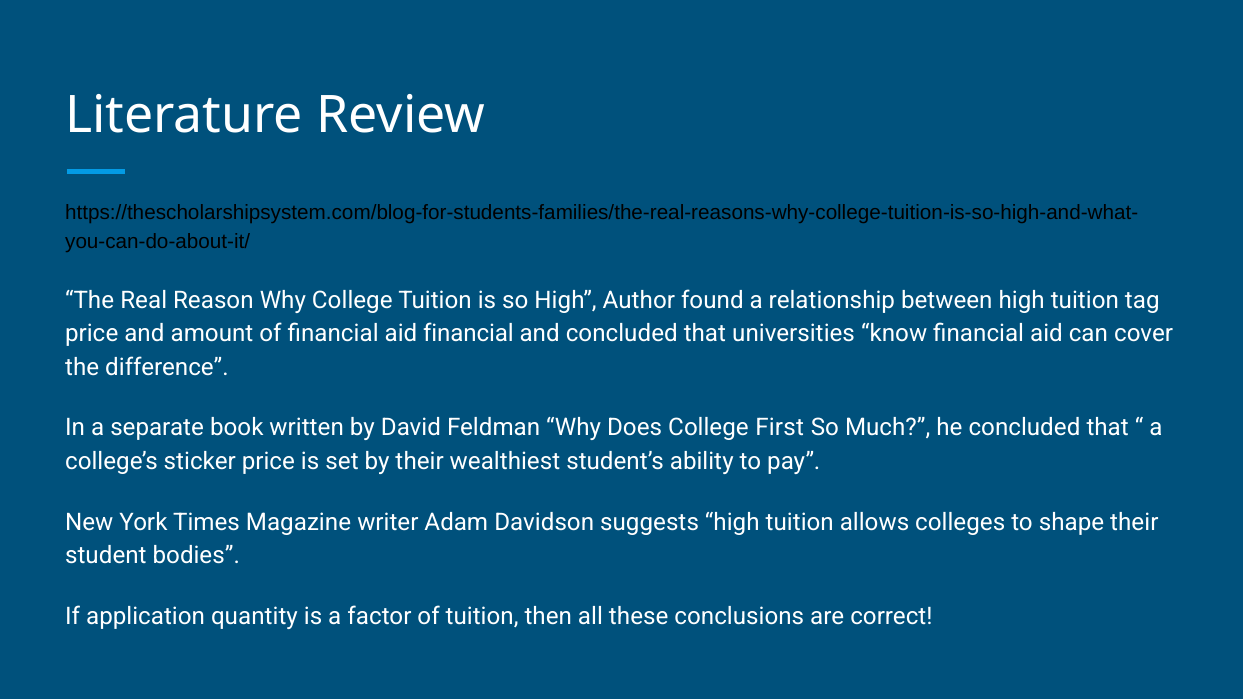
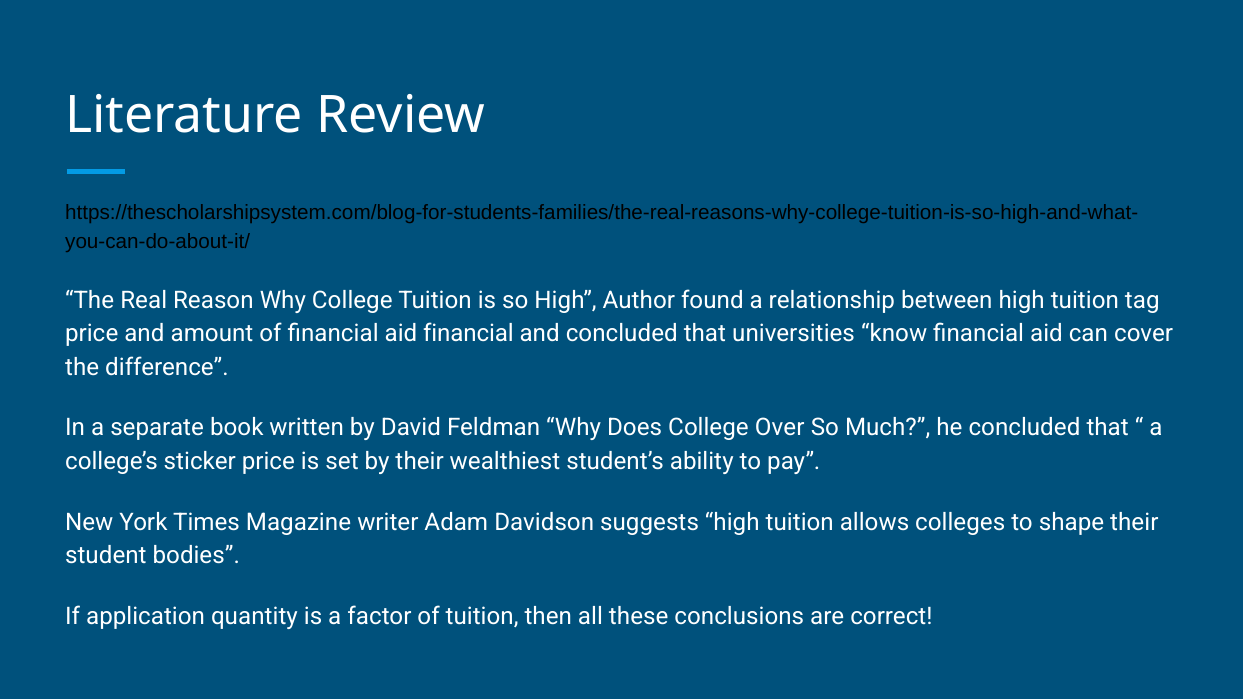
First: First -> Over (780, 428)
